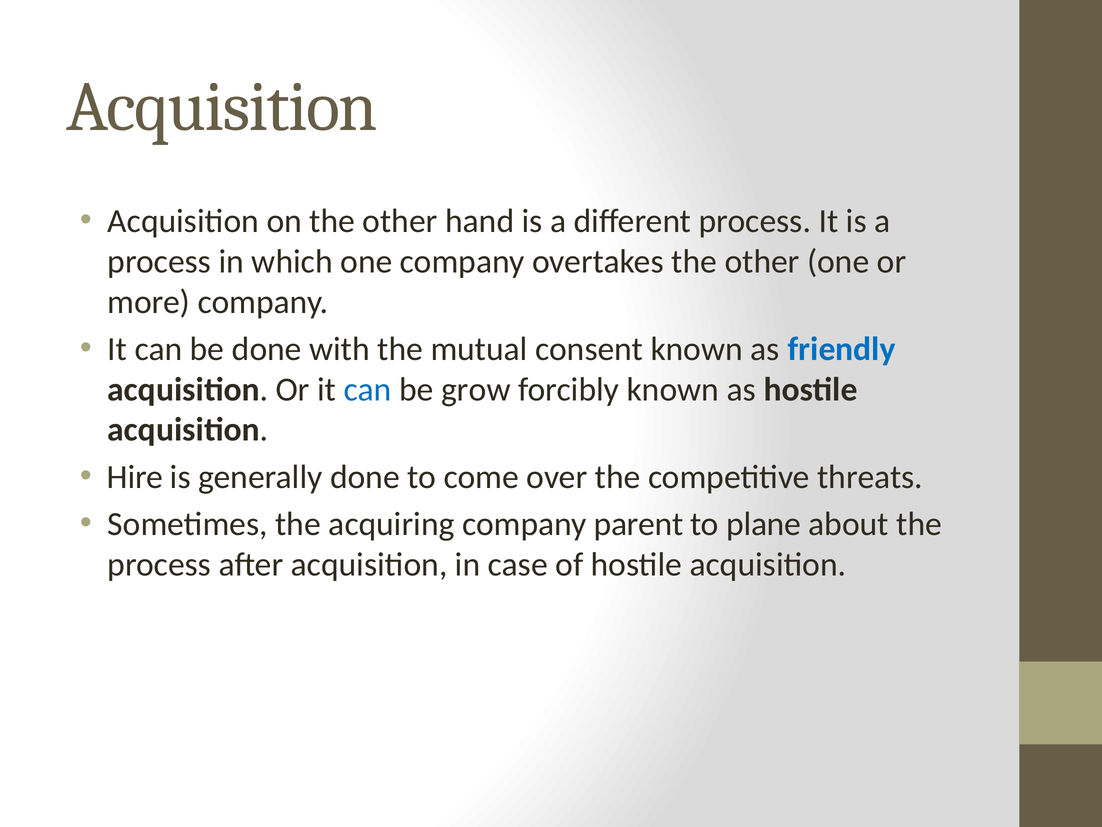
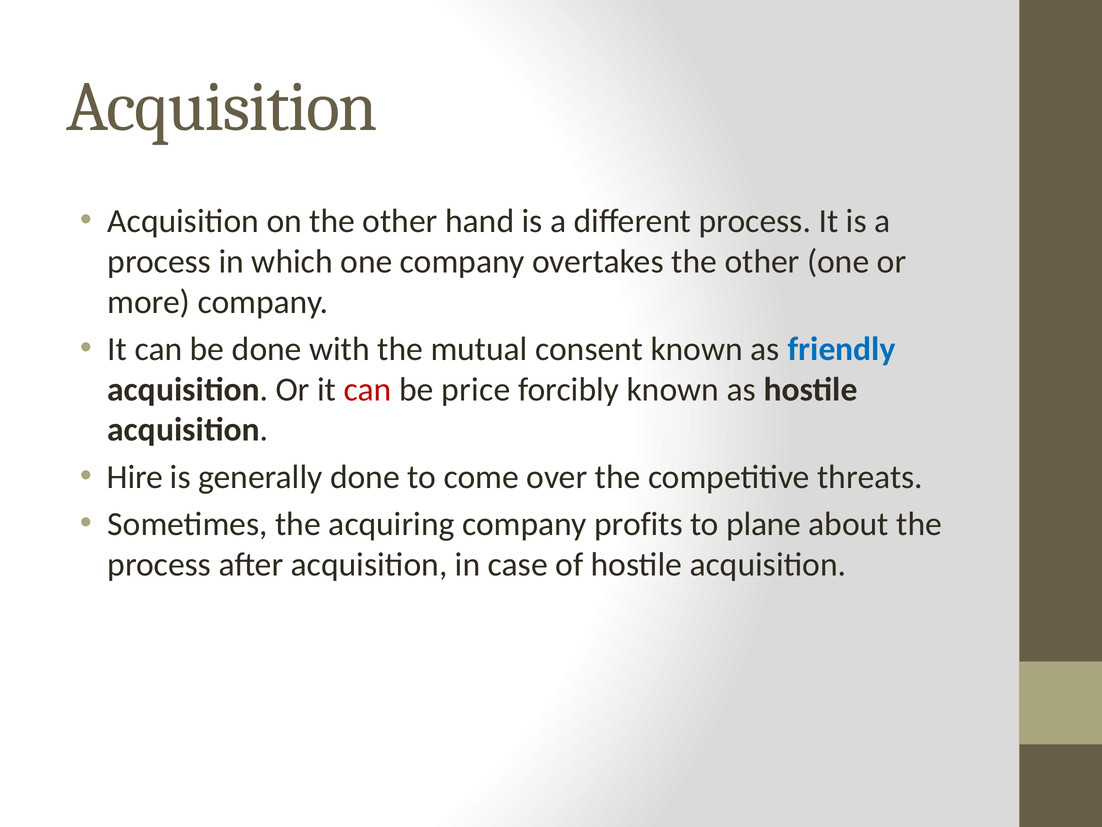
can colour: blue -> red (368, 389)
grow: grow -> price (476, 389)
parent: parent -> profits (638, 524)
